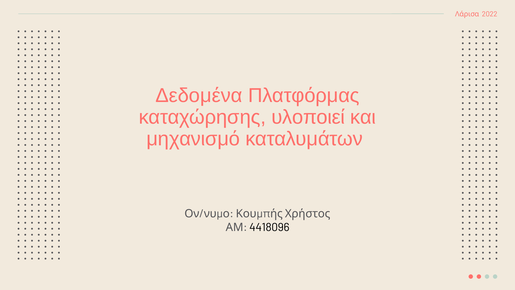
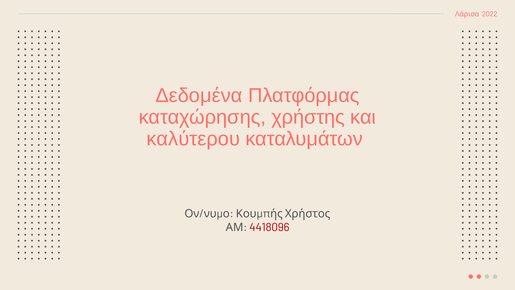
υλοποιεί: υλοποιεί -> χρήστης (308, 117)
μηχανισμό: μηχανισμό -> καλύτερου (193, 139)
4418096 colour: black -> red (269, 227)
